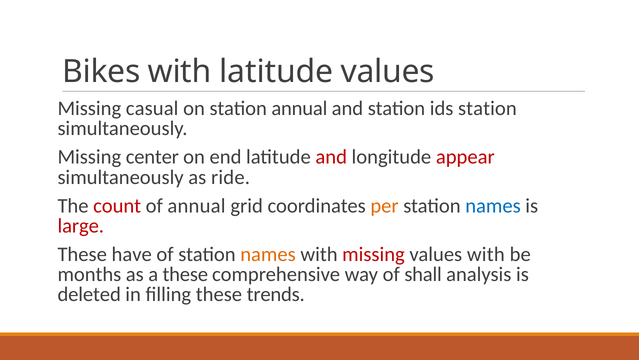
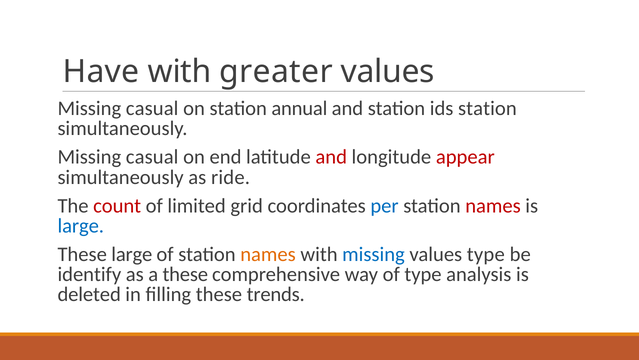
Bikes: Bikes -> Have (101, 72)
with latitude: latitude -> greater (276, 72)
center: center -> casual (152, 157)
of annual: annual -> limited (197, 205)
per colour: orange -> blue (385, 205)
names colour: blue -> red (493, 205)
large colour: red -> blue (81, 225)
These have: have -> large (132, 254)
missing colour: red -> blue (374, 254)
values with: with -> type (486, 254)
months: months -> identify (89, 274)
of shall: shall -> type (423, 274)
